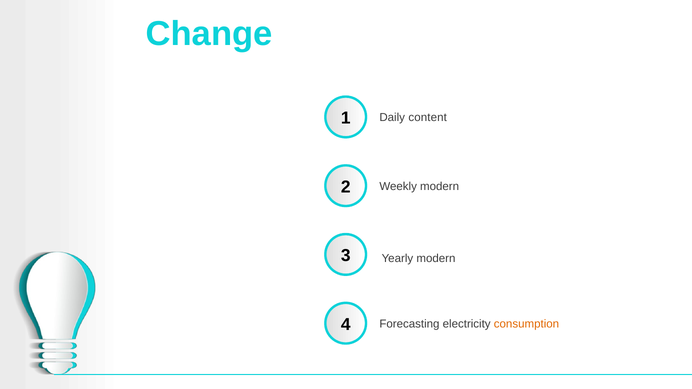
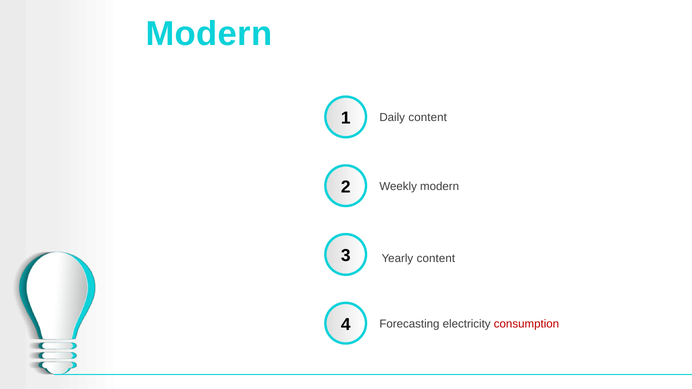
Change: Change -> Modern (209, 34)
Yearly modern: modern -> content (436, 259)
consumption colour: orange -> red (526, 324)
